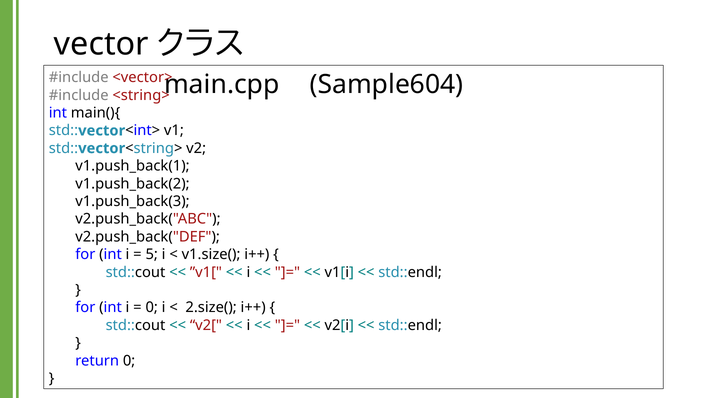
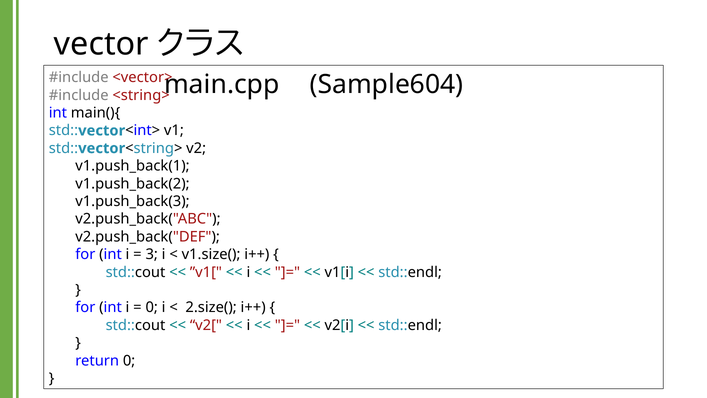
5: 5 -> 3 (152, 254)
